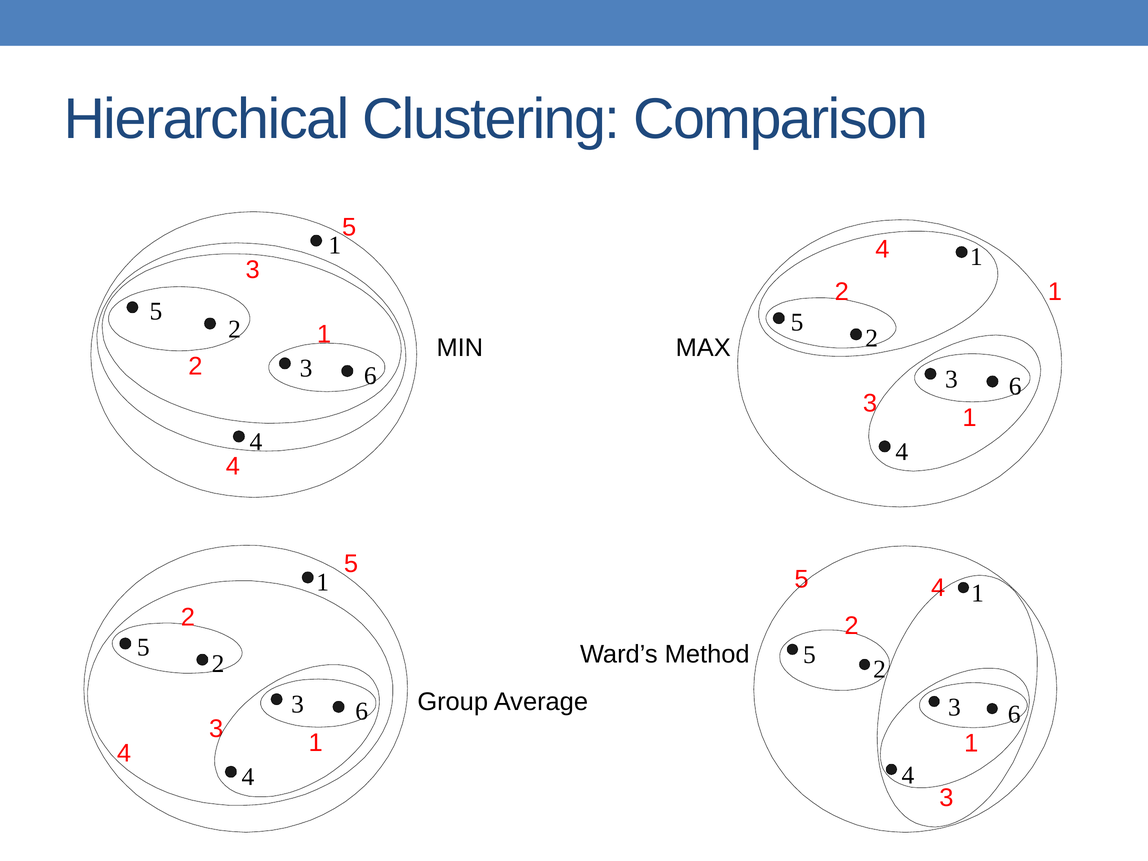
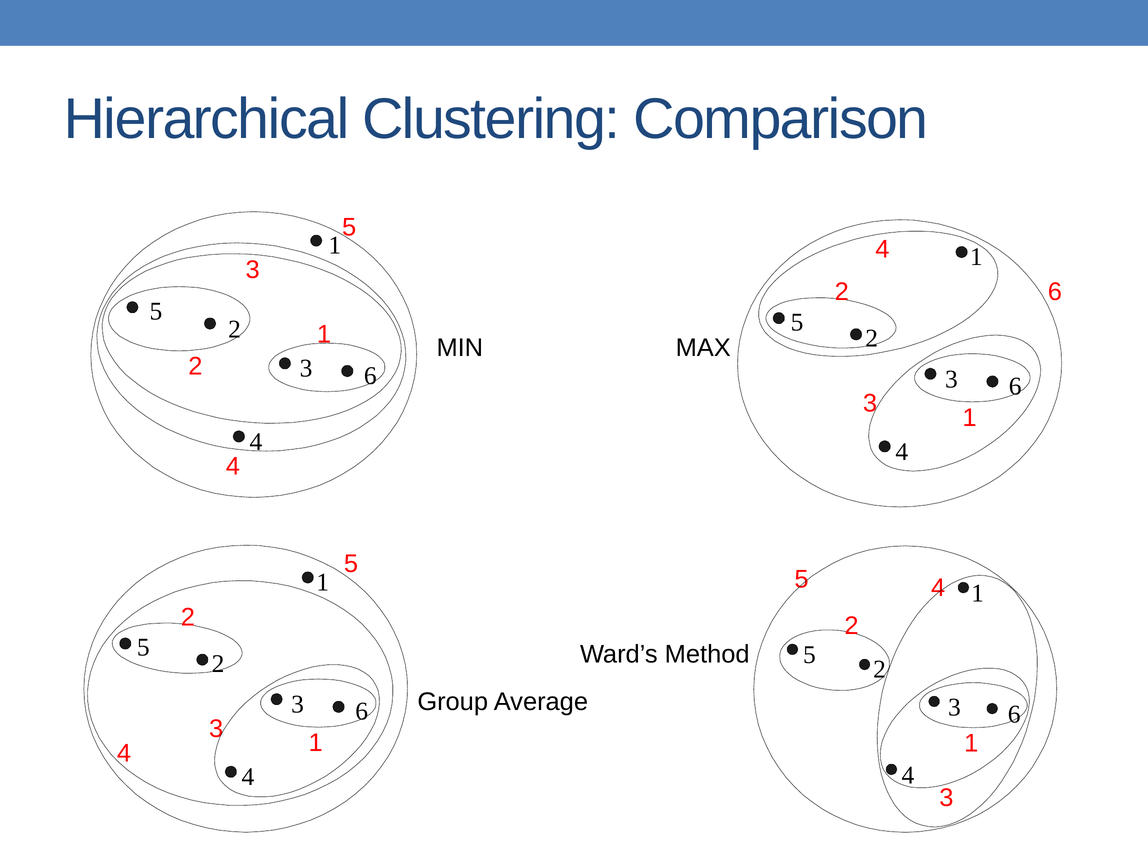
2 1: 1 -> 6 (1055, 292)
